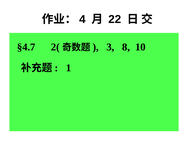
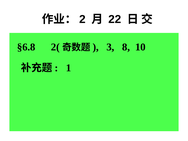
4: 4 -> 2 (82, 19)
§4.7: §4.7 -> §6.8 (26, 47)
